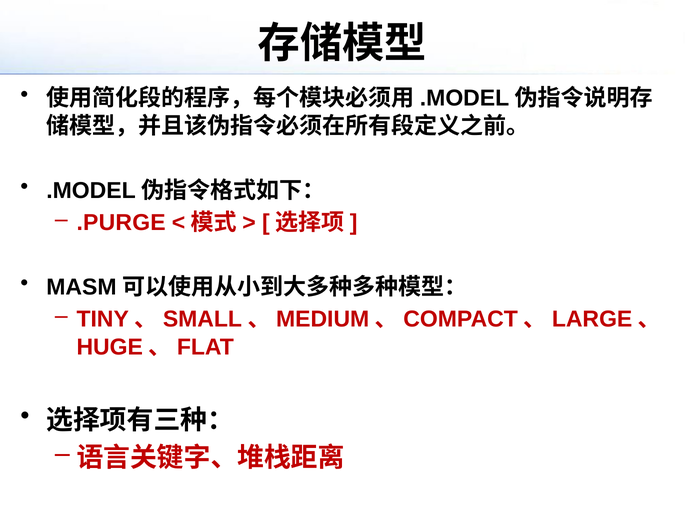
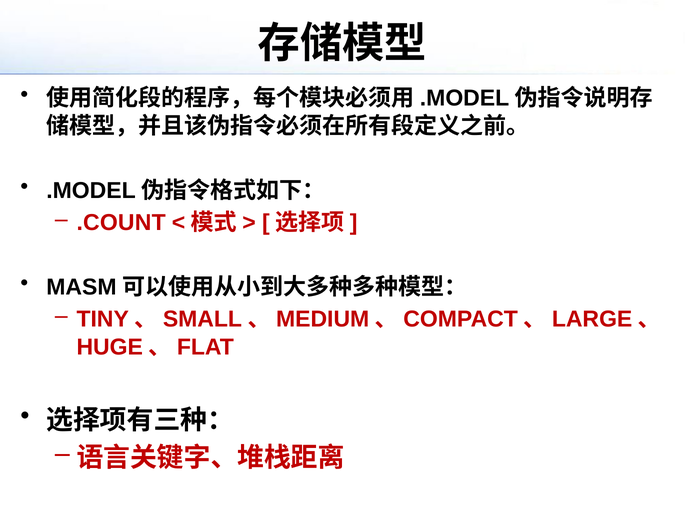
.PURGE: .PURGE -> .COUNT (121, 222)
